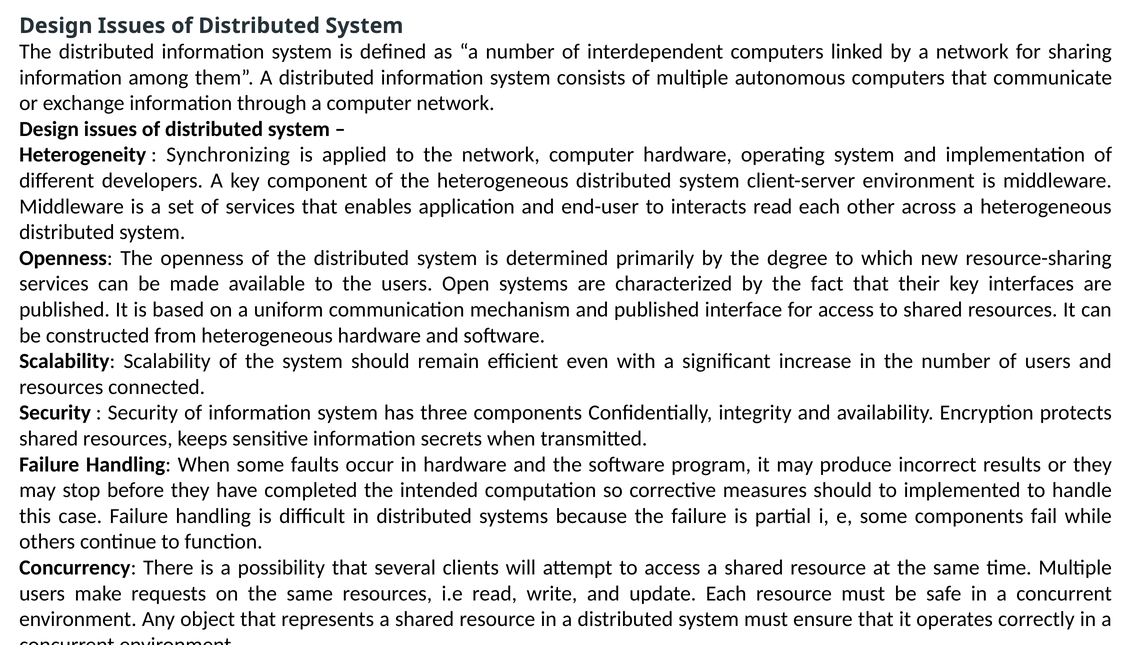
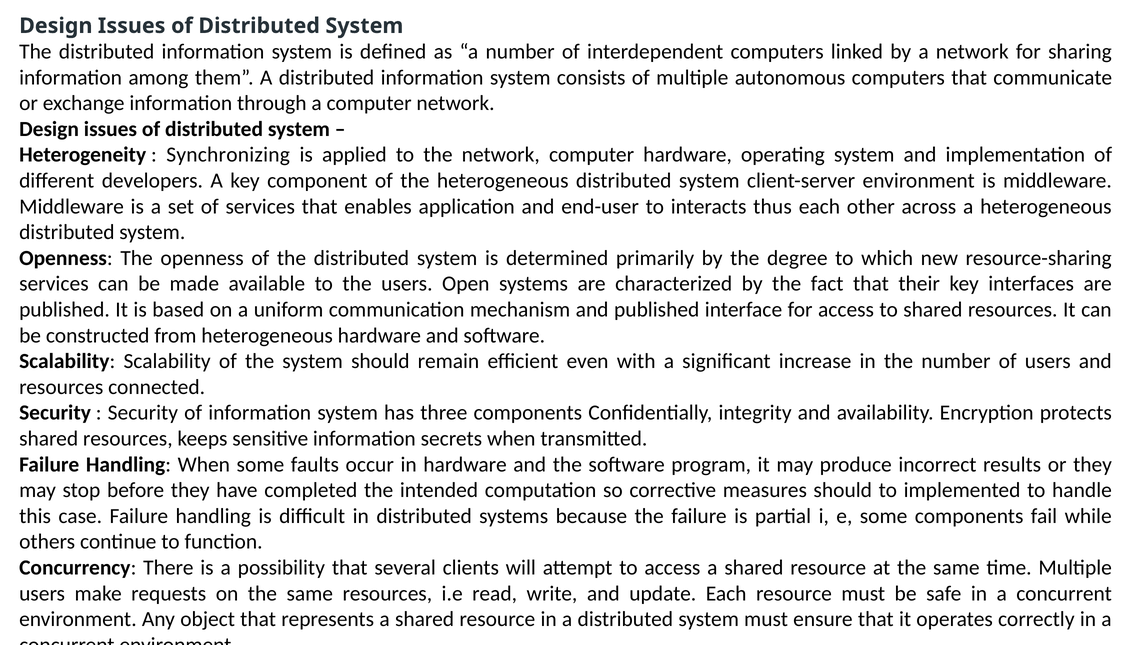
interacts read: read -> thus (773, 206)
